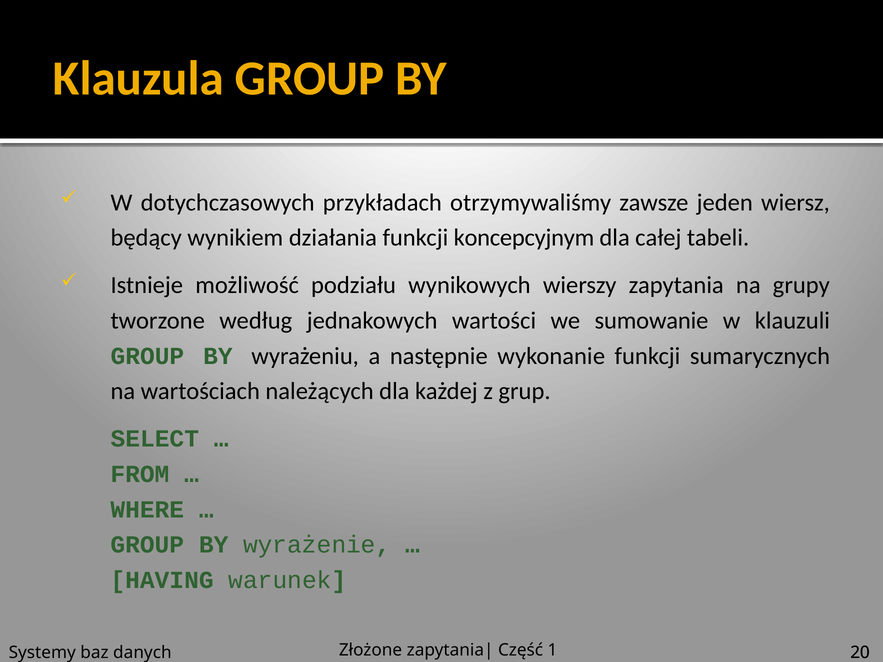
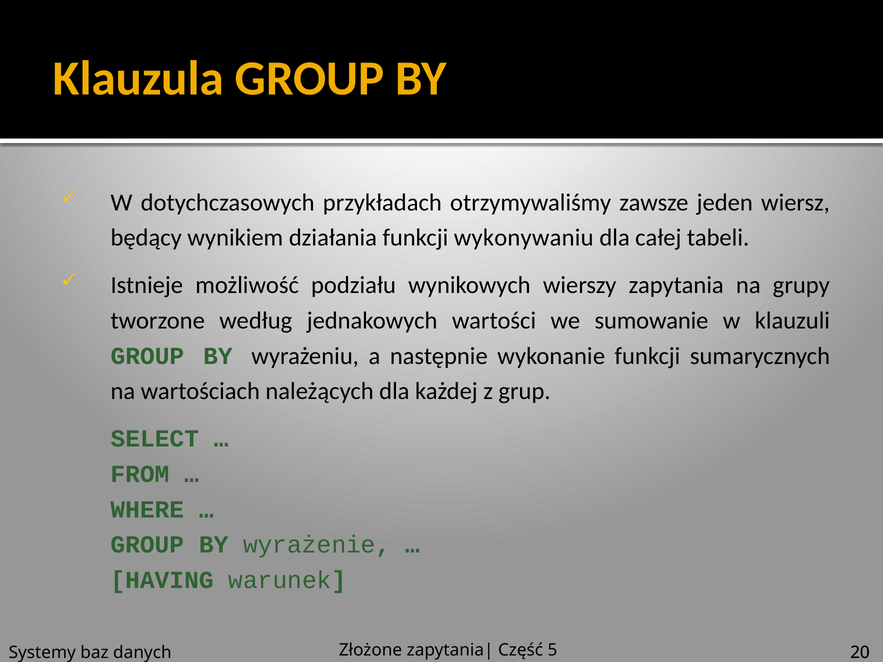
koncepcyjnym: koncepcyjnym -> wykonywaniu (524, 238)
1: 1 -> 5 (553, 650)
